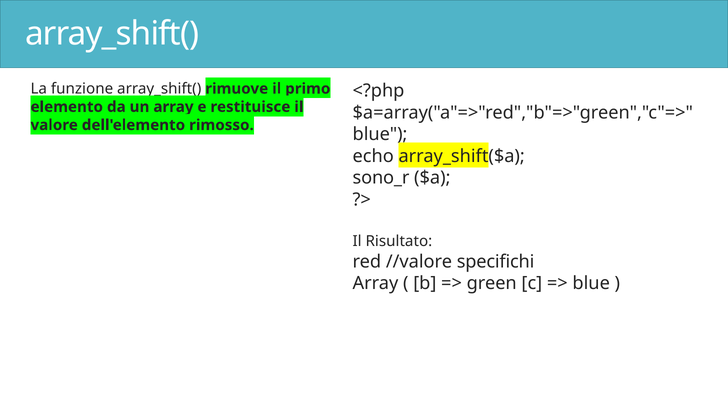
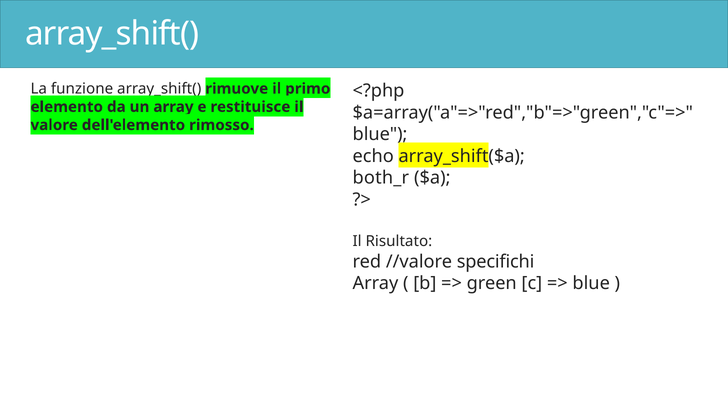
sono_r: sono_r -> both_r (381, 178)
